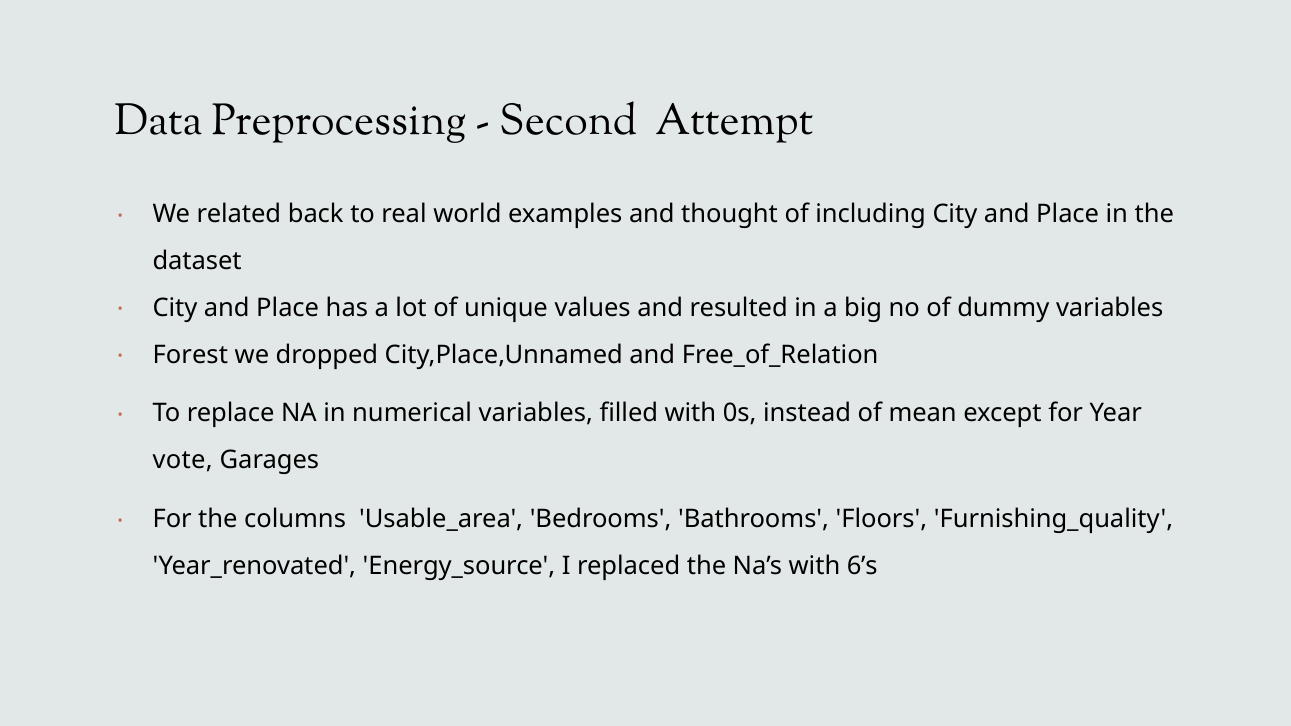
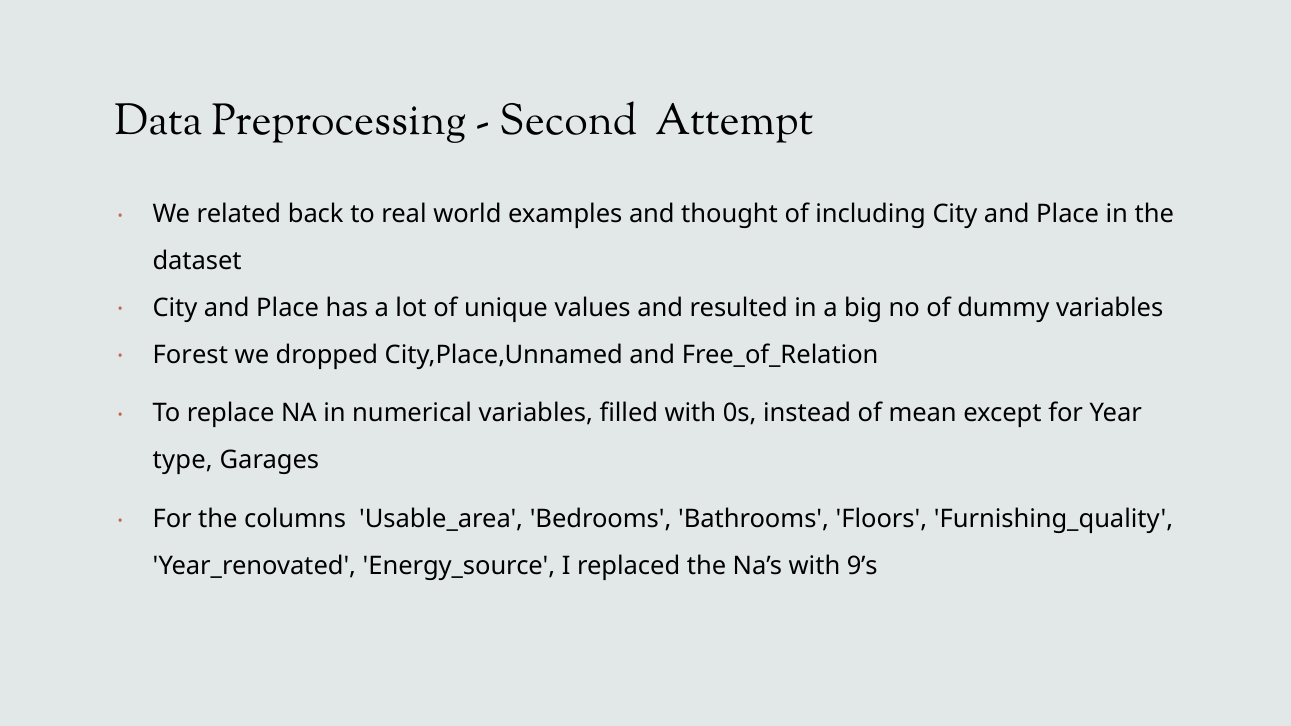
vote: vote -> type (183, 460)
6’s: 6’s -> 9’s (862, 566)
